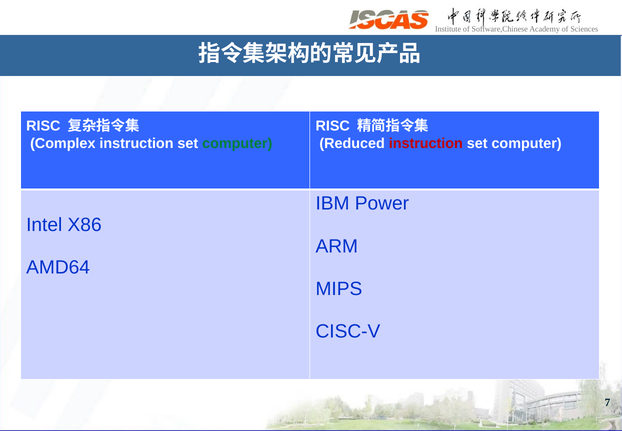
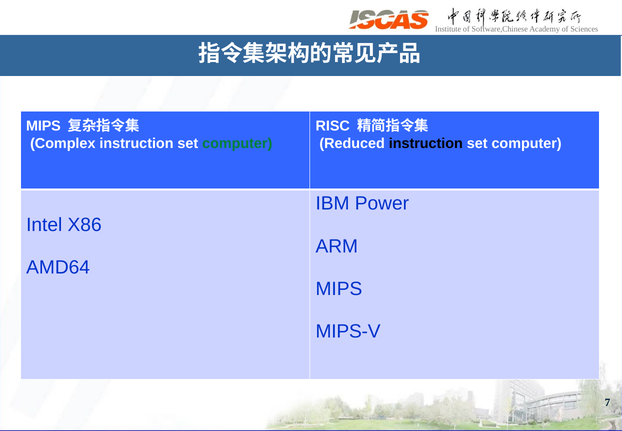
RISC: RISC -> MIPS (43, 126)
instruction colour: red -> black (426, 143)
CISC-V: CISC-V -> MIPS-V (348, 331)
